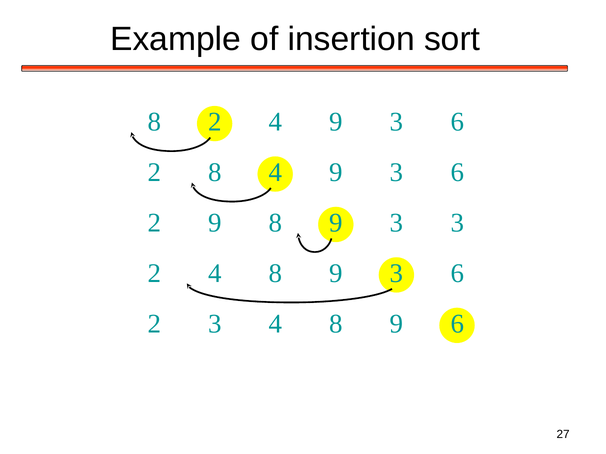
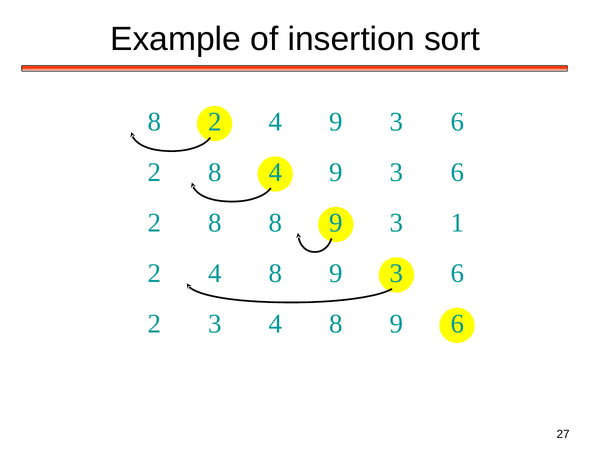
9: 9 -> 8 (215, 223)
3 3: 3 -> 1 (457, 223)
